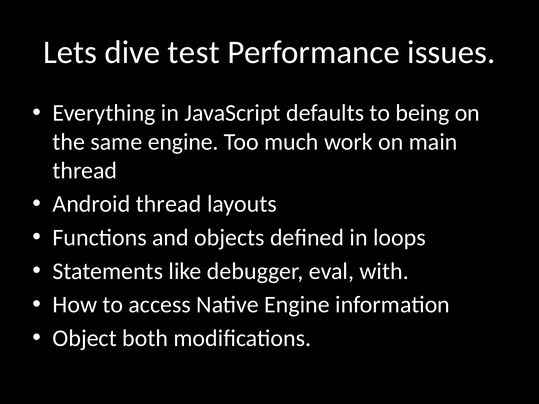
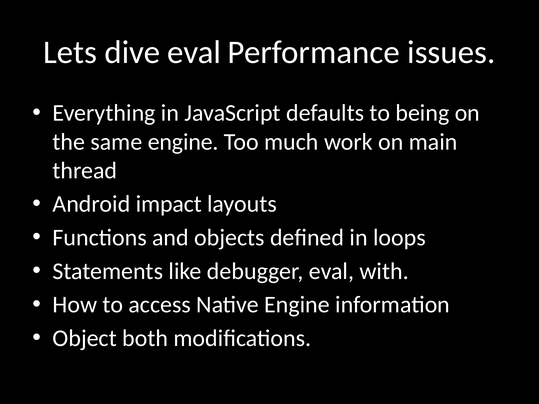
dive test: test -> eval (194, 52)
Android thread: thread -> impact (169, 204)
